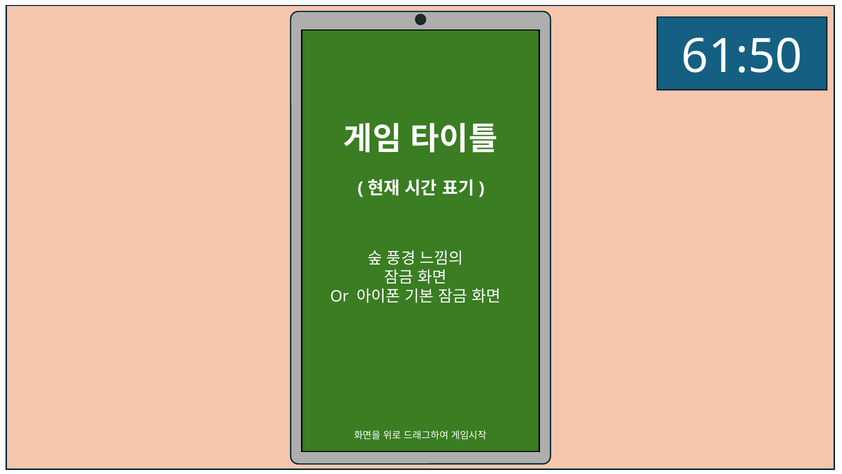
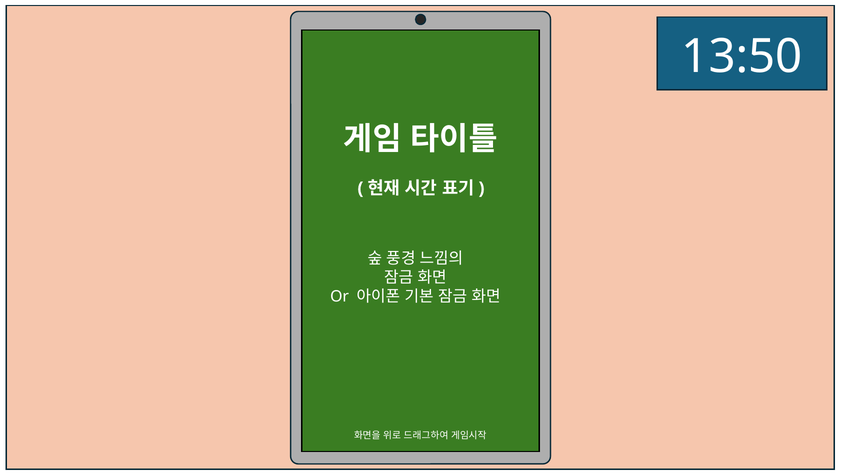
61:50: 61:50 -> 13:50 (742, 57)
